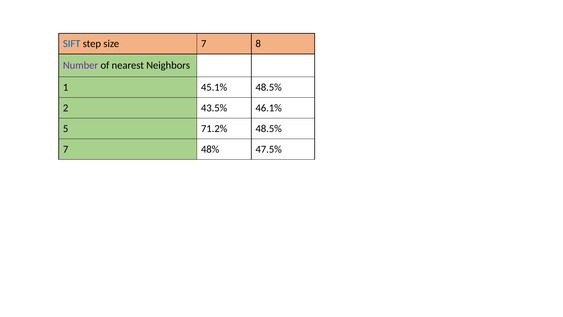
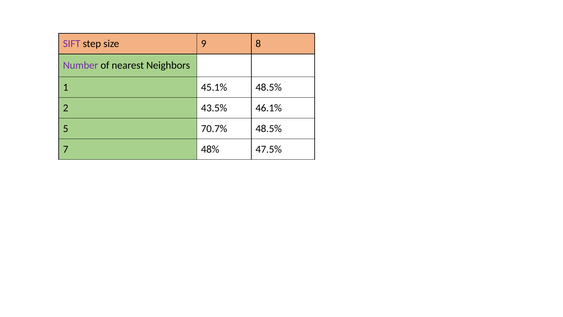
SIFT colour: blue -> purple (72, 44)
size 7: 7 -> 9 (204, 44)
71.2%: 71.2% -> 70.7% (214, 129)
